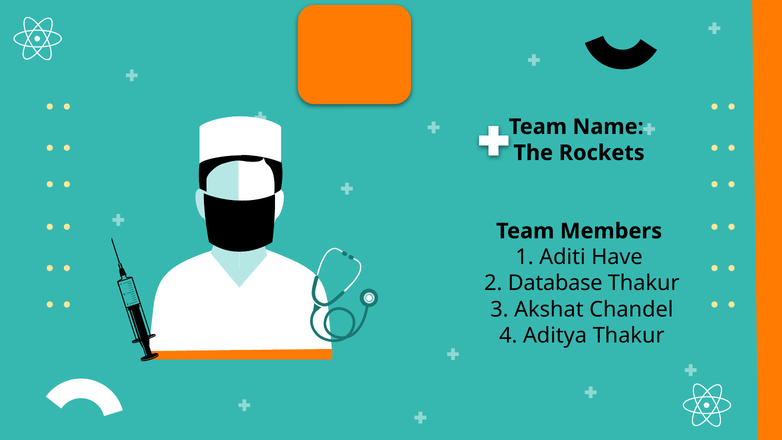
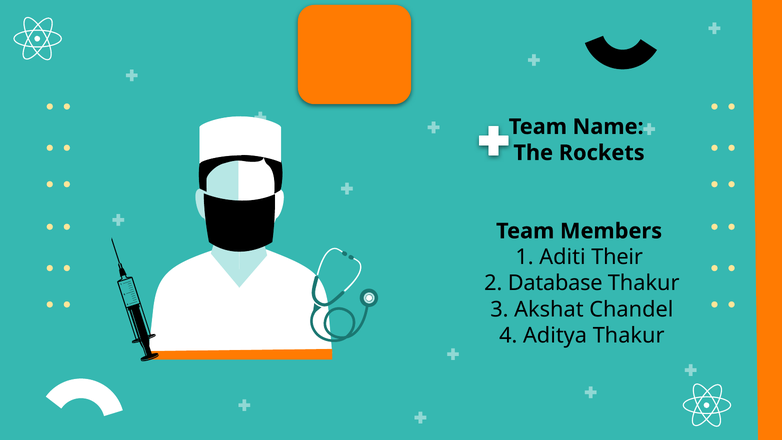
Have: Have -> Their (617, 257)
